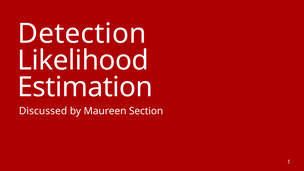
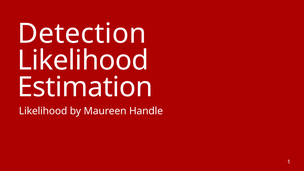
Discussed: Discussed -> Likelihood (43, 111)
Section: Section -> Handle (146, 111)
